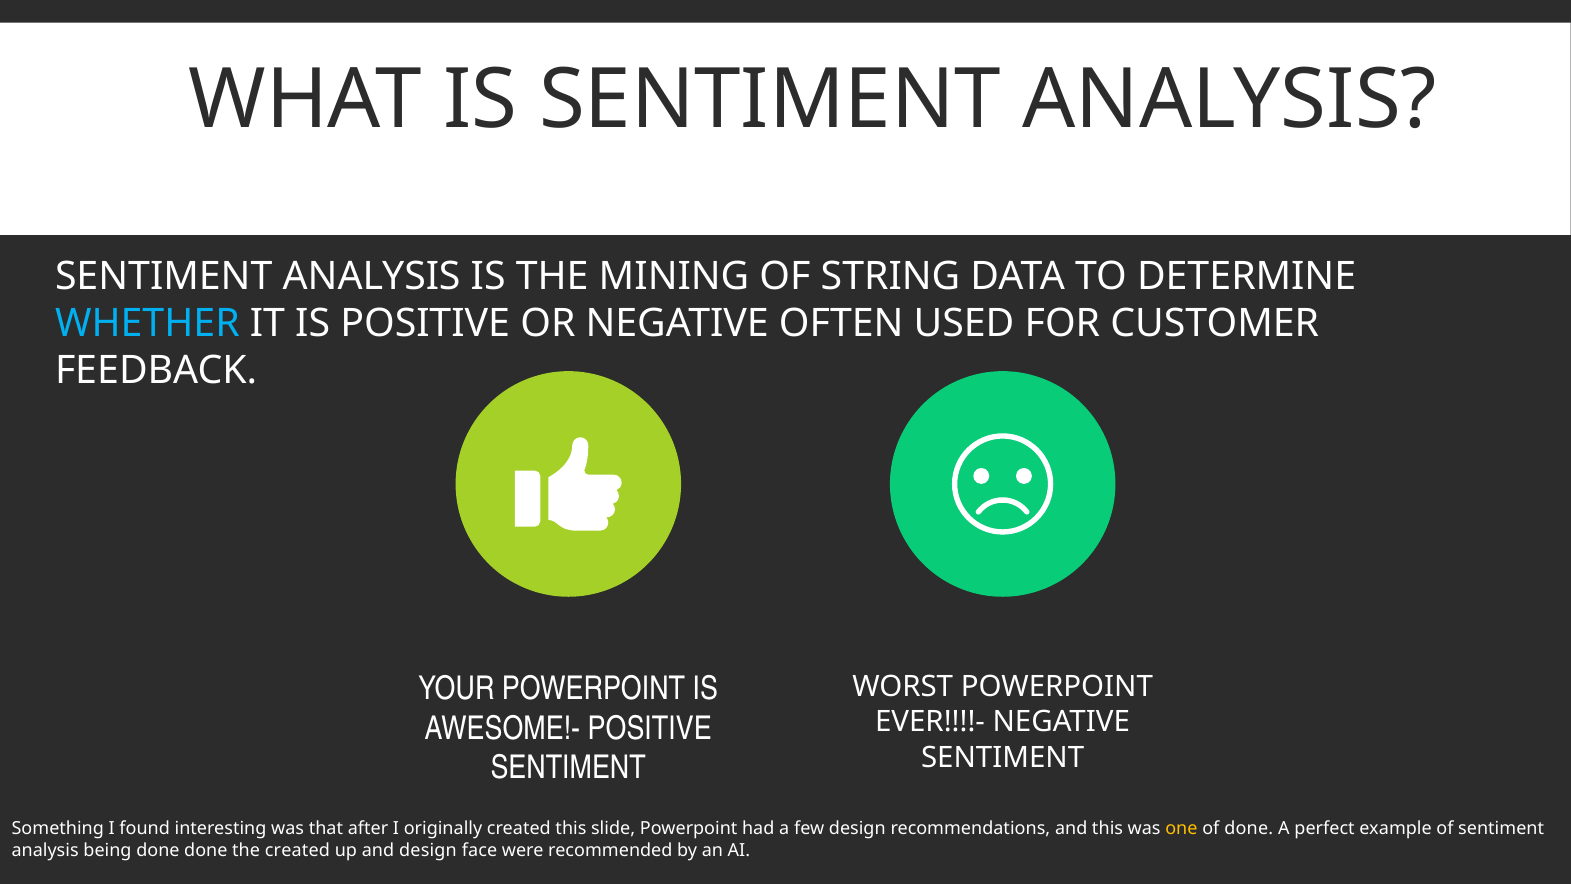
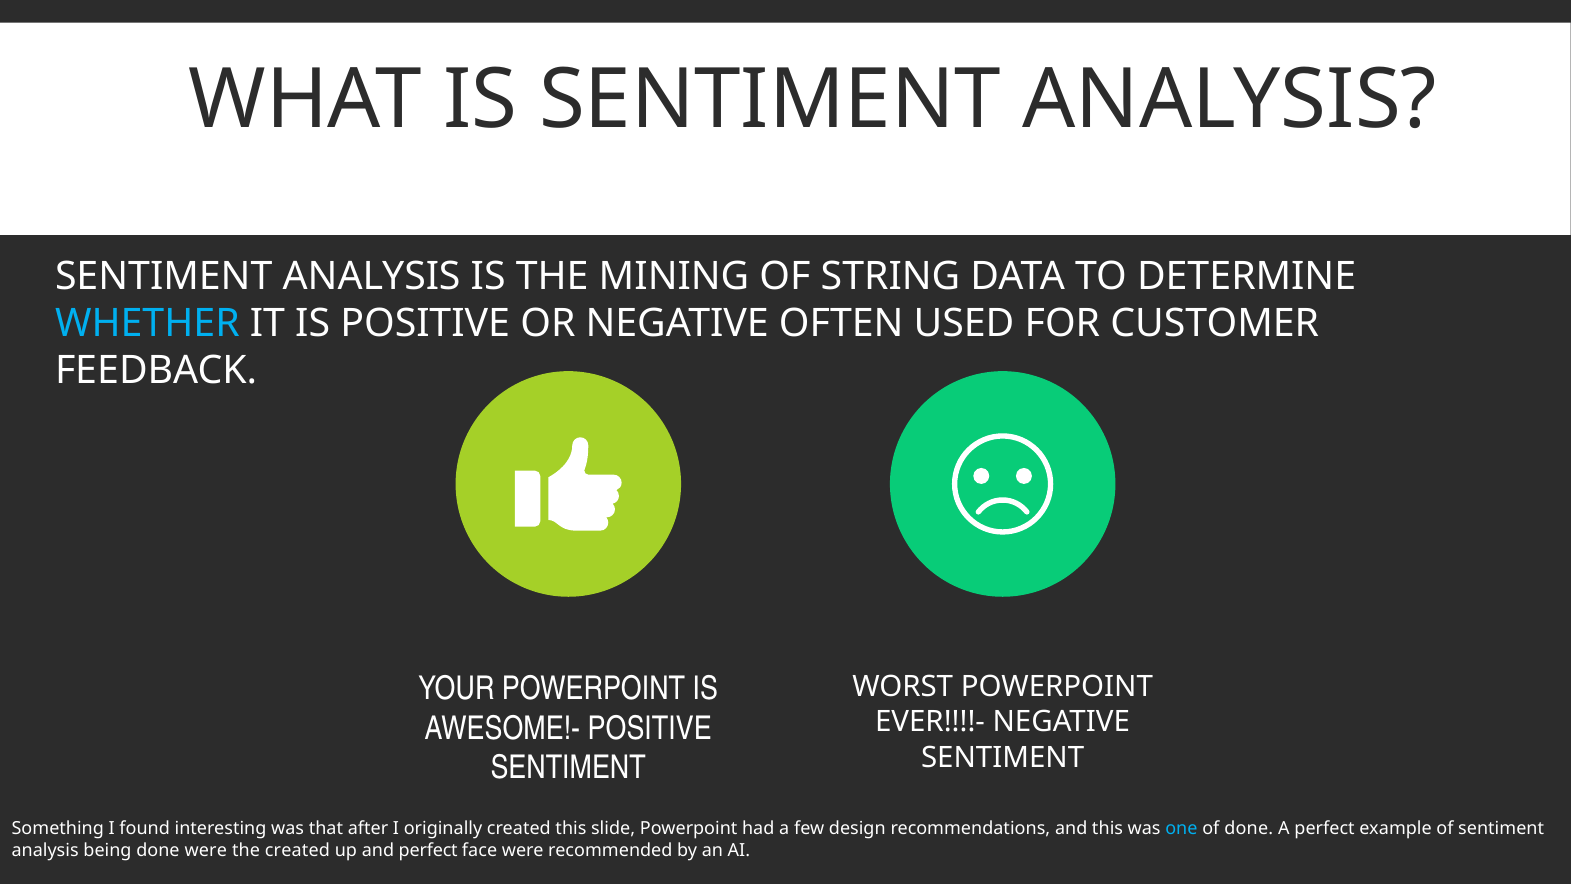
one colour: yellow -> light blue (1181, 829)
done done: done -> were (206, 850)
and design: design -> perfect (428, 850)
